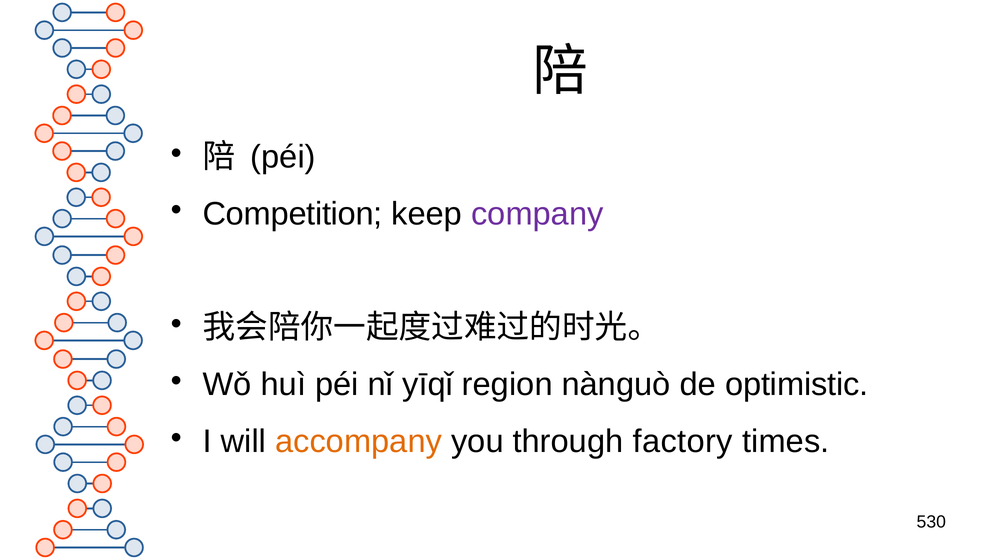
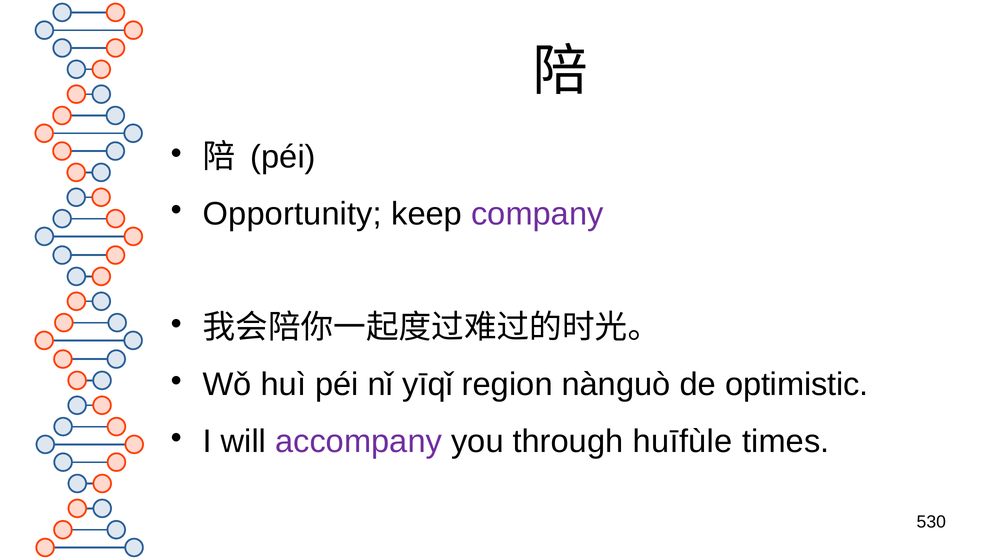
Competition: Competition -> Opportunity (292, 214)
accompany colour: orange -> purple (359, 442)
factory: factory -> huīfùle (683, 442)
